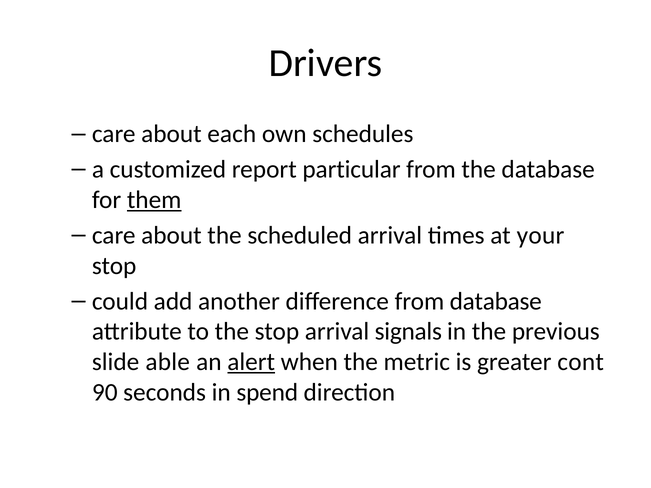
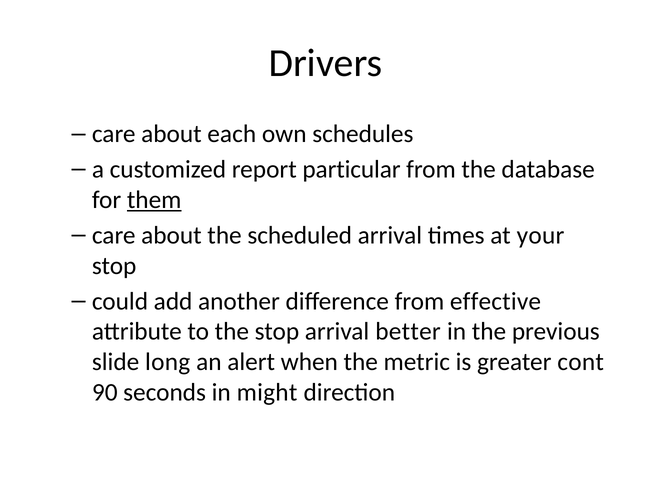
from database: database -> effective (496, 301)
signals: signals -> better (408, 332)
able: able -> long (168, 362)
alert underline: present -> none (251, 362)
spend: spend -> might (267, 393)
